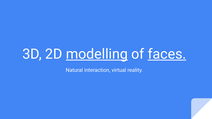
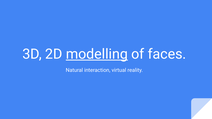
faces underline: present -> none (167, 54)
